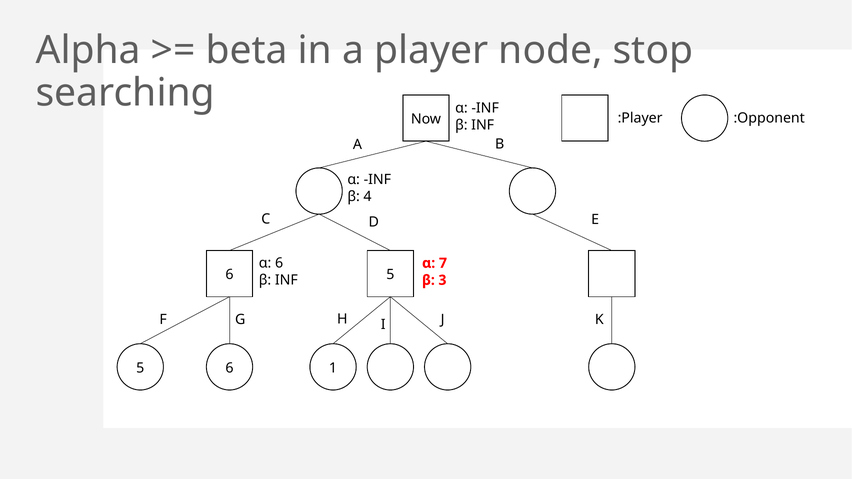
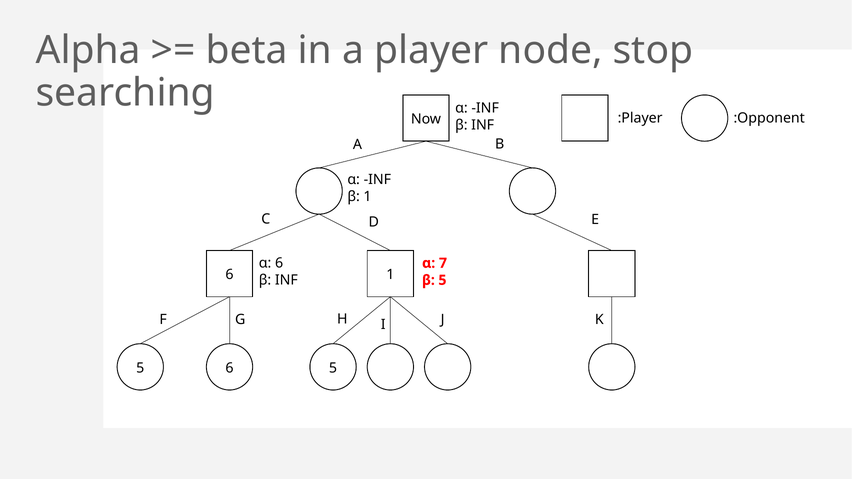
β 4: 4 -> 1 (368, 197)
5: 5 -> 1 (390, 275)
β 3: 3 -> 5 (442, 280)
5 1: 1 -> 5 (333, 368)
